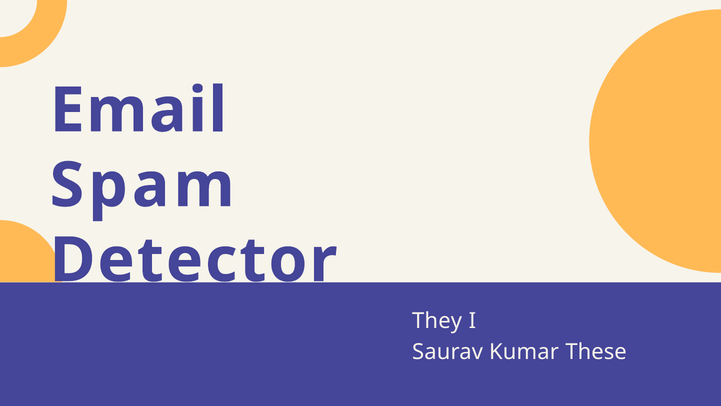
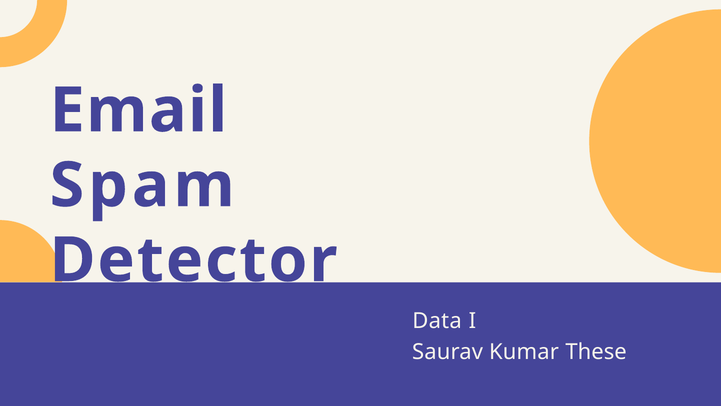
They: They -> Data (437, 320)
